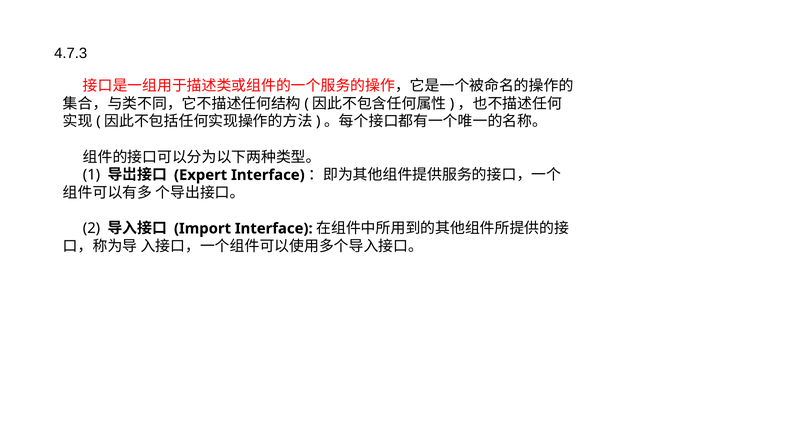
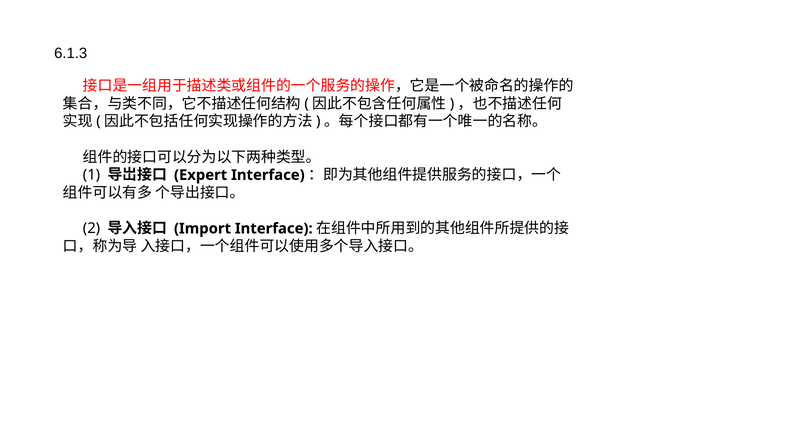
4.7.3: 4.7.3 -> 6.1.3 (71, 54)
